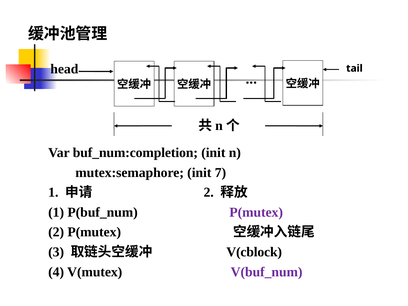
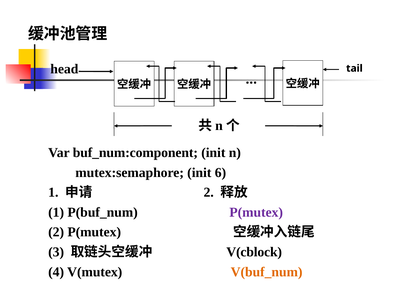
buf_num:completion: buf_num:completion -> buf_num:component (135, 153)
7: 7 -> 6 (220, 173)
V(buf_num colour: purple -> orange (267, 272)
